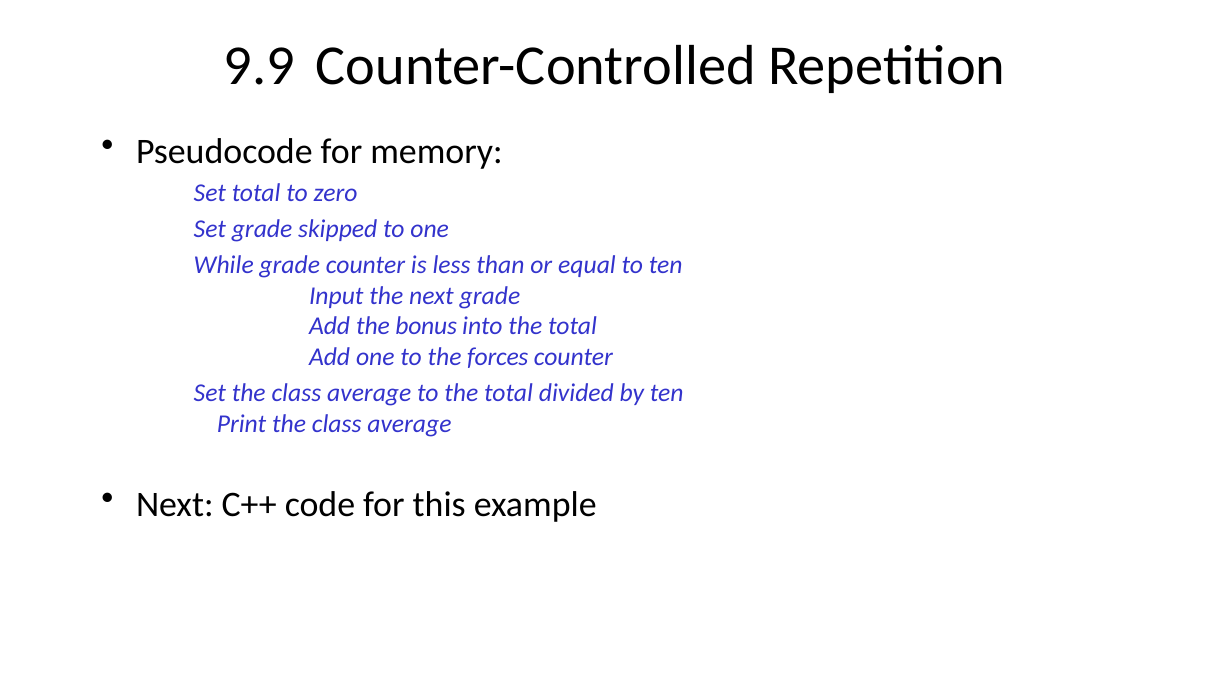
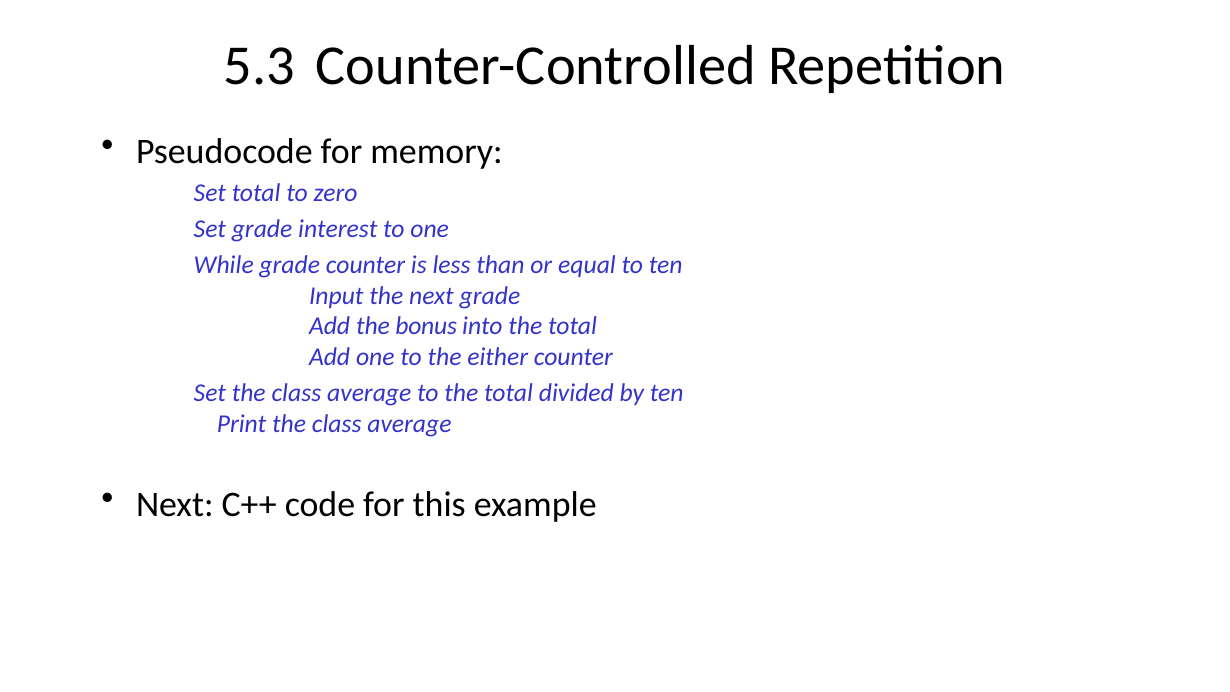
9.9: 9.9 -> 5.3 (259, 65)
skipped: skipped -> interest (338, 229)
forces: forces -> either (498, 357)
